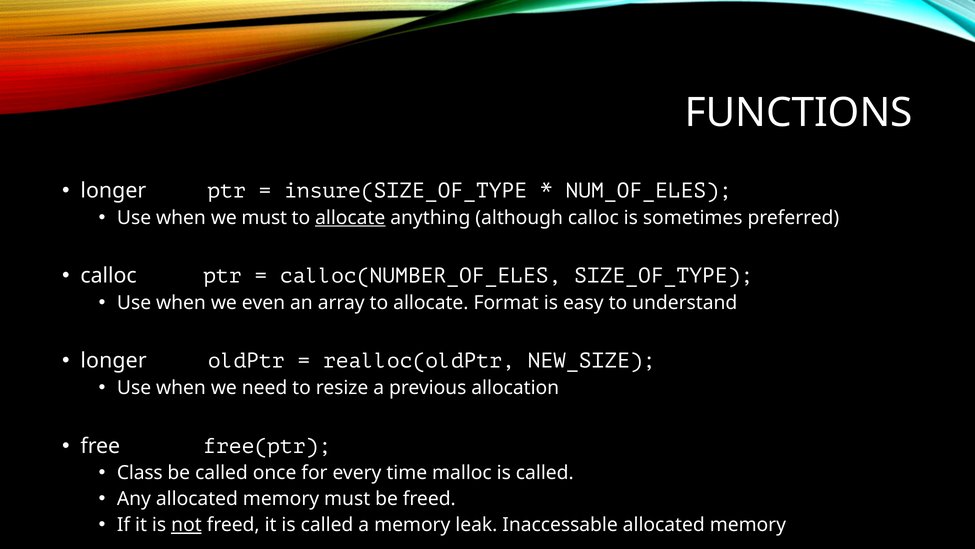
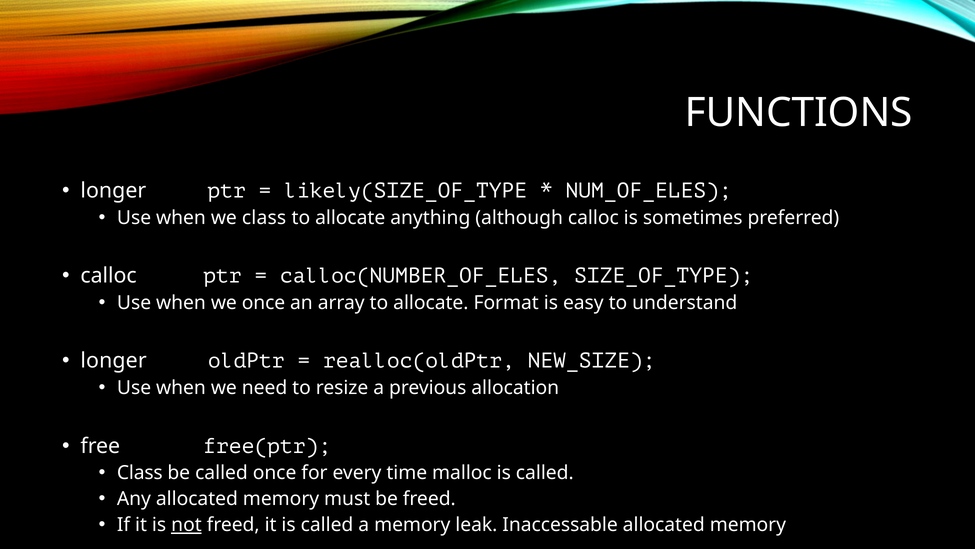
insure(SIZE_OF_TYPE: insure(SIZE_OF_TYPE -> likely(SIZE_OF_TYPE (406, 191)
we must: must -> class (264, 218)
allocate underline: present -> none (350, 218)
we even: even -> once (263, 303)
